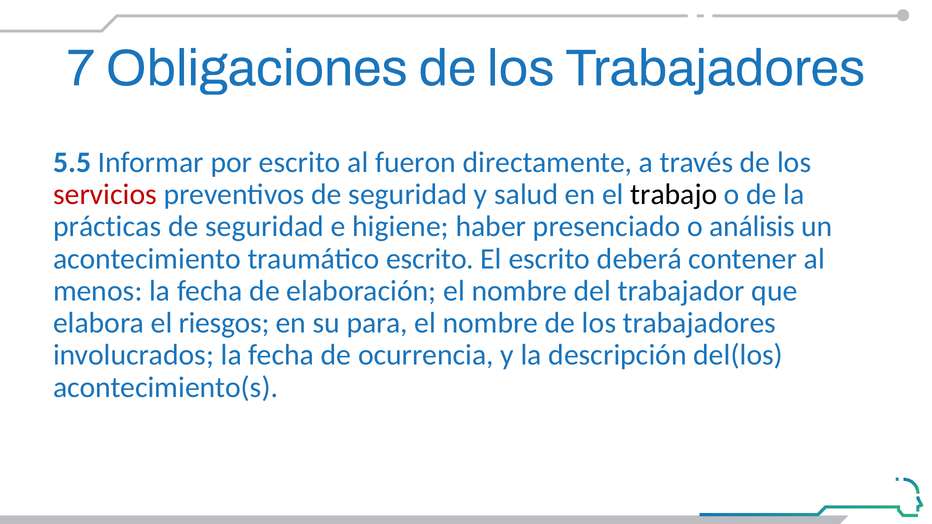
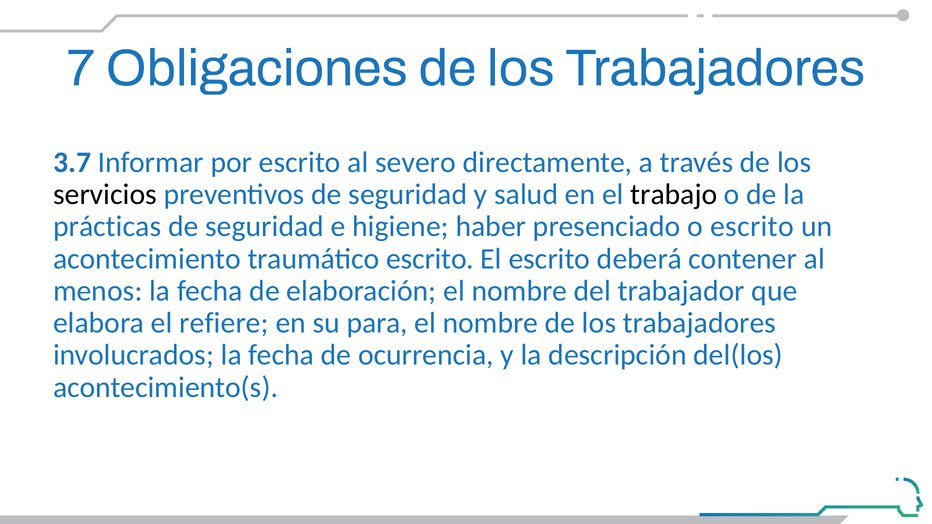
5.5: 5.5 -> 3.7 (72, 162)
fueron: fueron -> severo (416, 162)
servicios colour: red -> black (105, 195)
o análisis: análisis -> escrito (752, 227)
riesgos;: riesgos; -> refiere; (224, 323)
